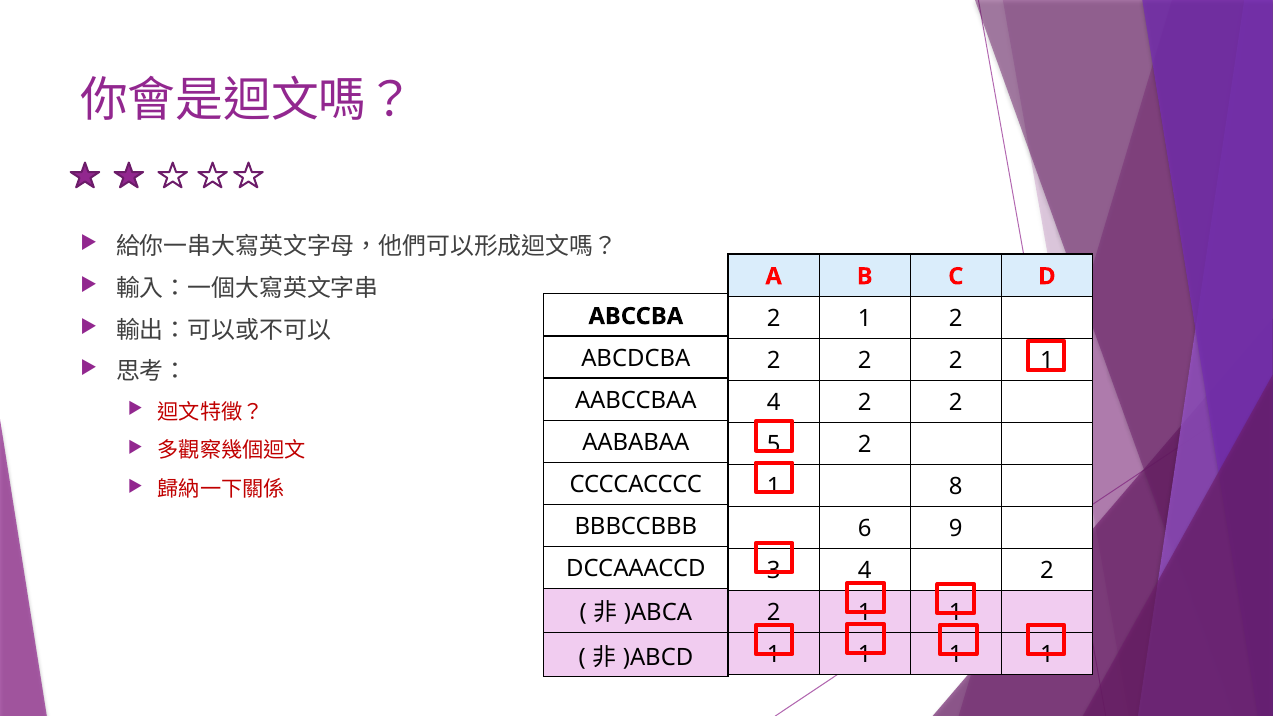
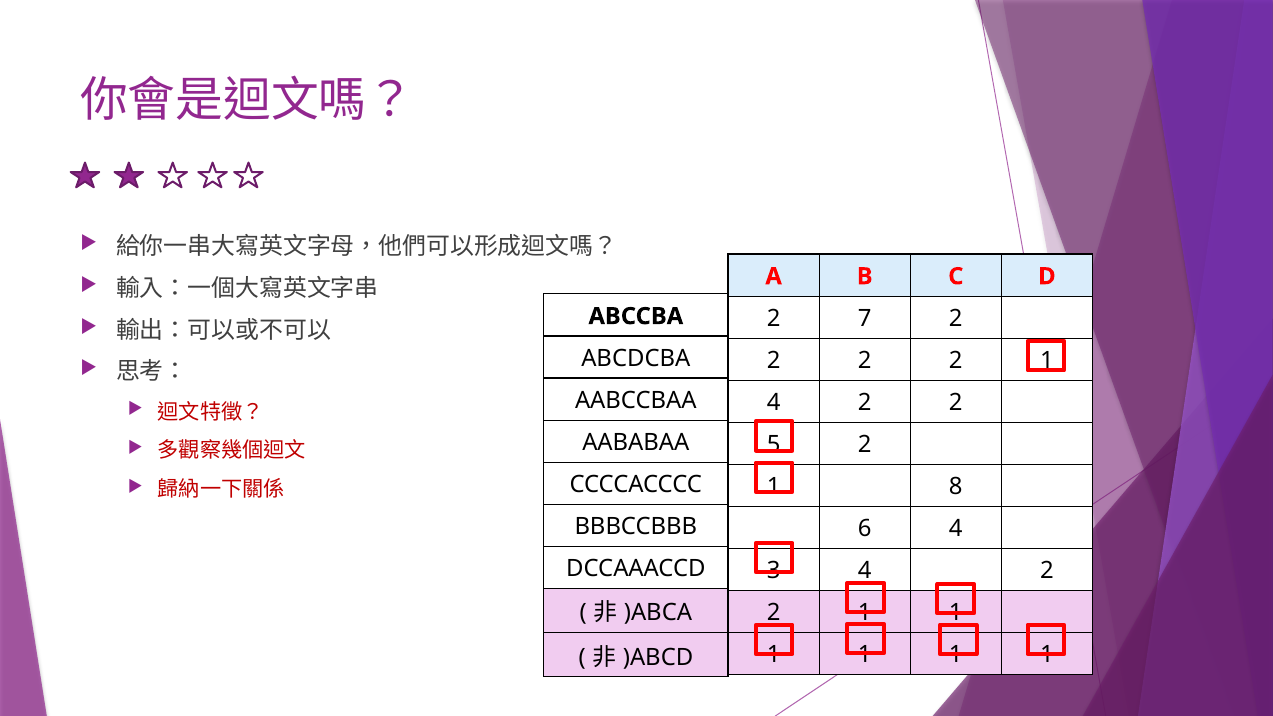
1: 1 -> 7 (865, 318)
6 9: 9 -> 4 (956, 529)
